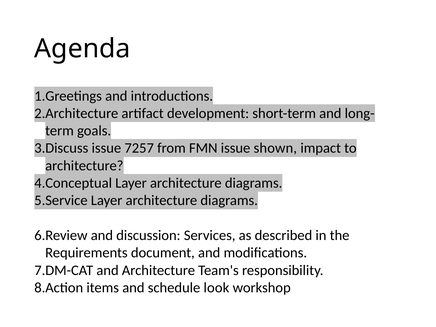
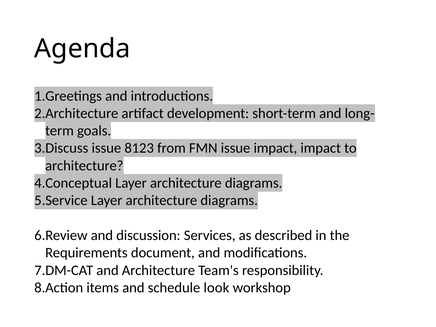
7257: 7257 -> 8123 (139, 148)
issue shown: shown -> impact (275, 148)
